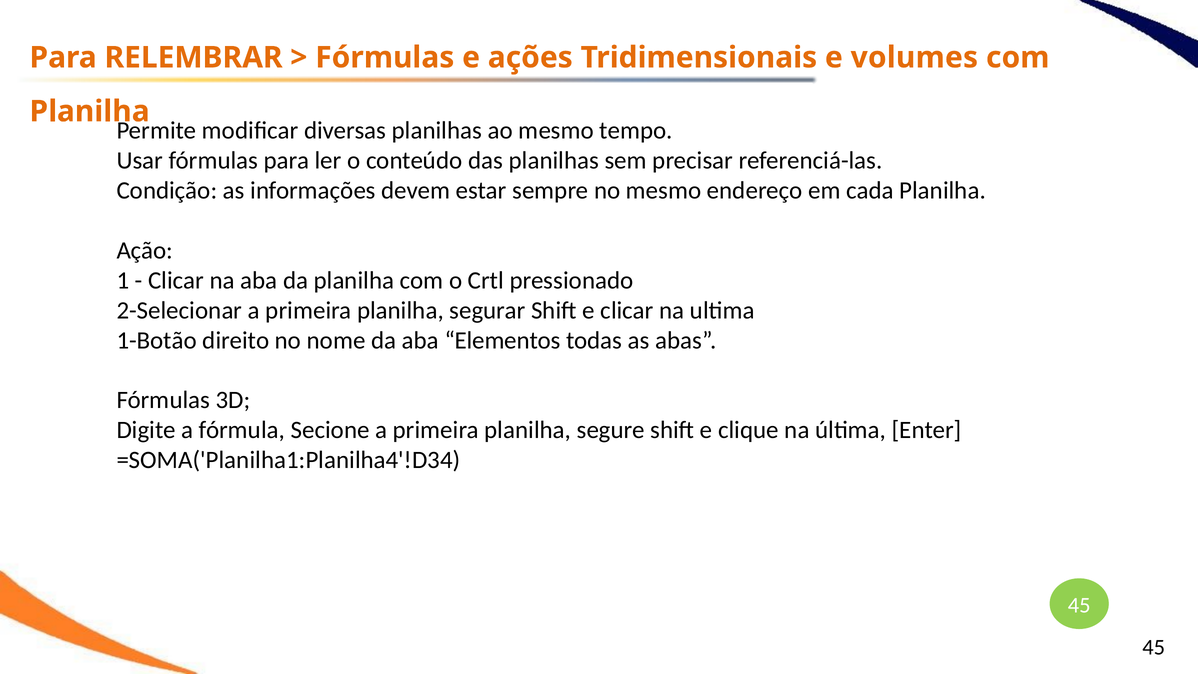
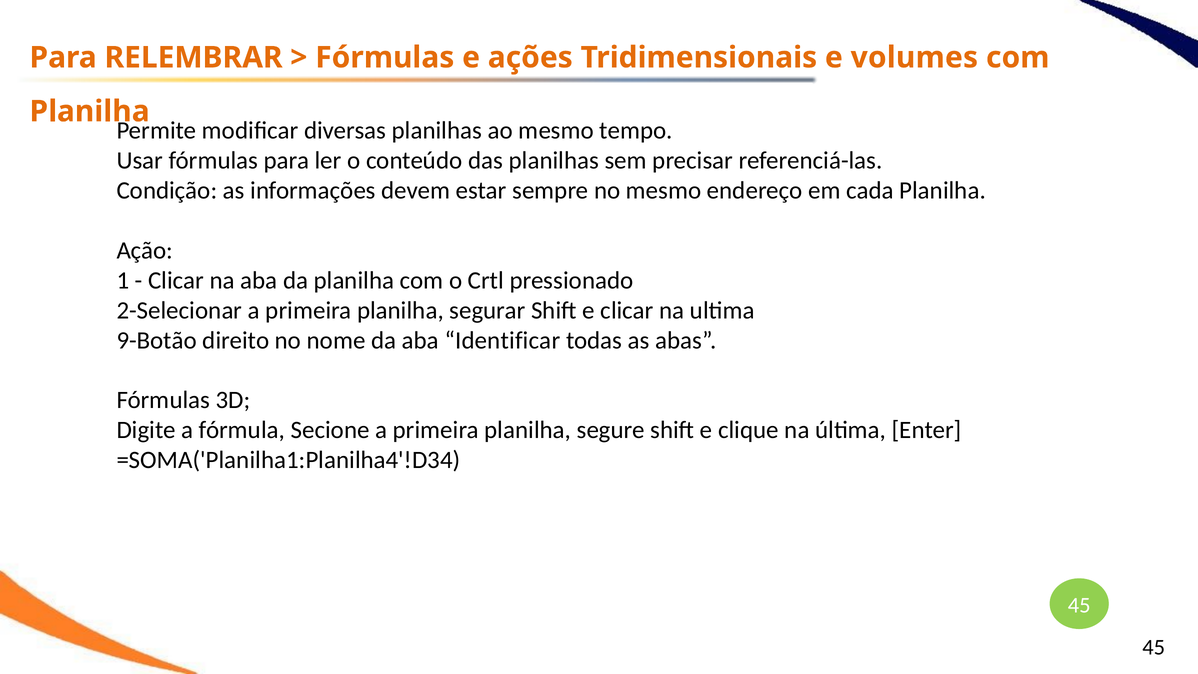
1-Botão: 1-Botão -> 9-Botão (157, 340)
Elementos: Elementos -> Identificar (502, 340)
